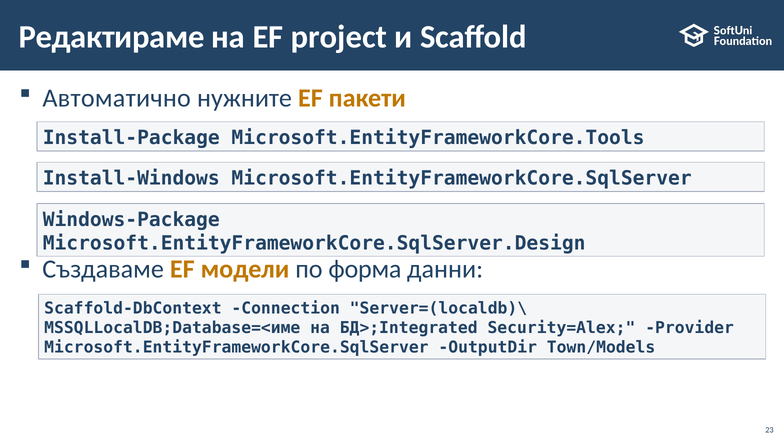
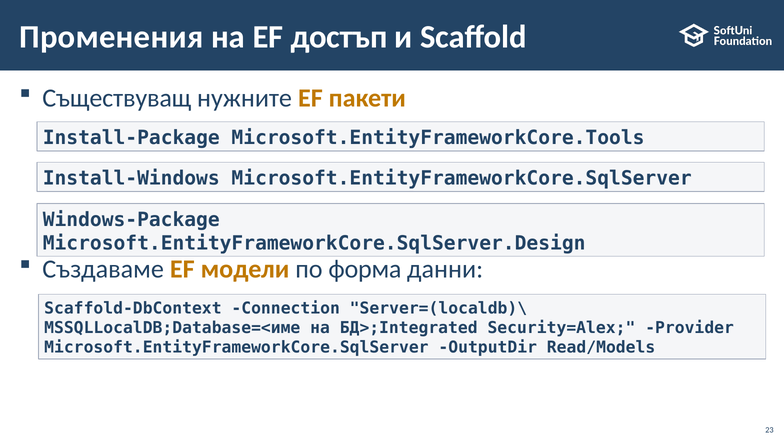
Редактираме: Редактираме -> Променения (111, 37)
project: project -> достъп (339, 37)
Автоматично: Автоматично -> Съществуващ (117, 98)
Town/Models: Town/Models -> Read/Models (601, 347)
